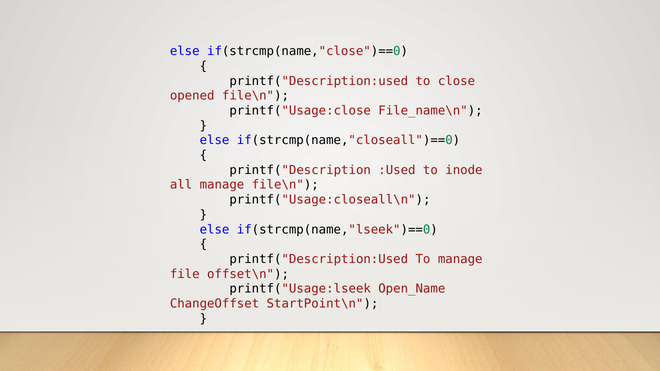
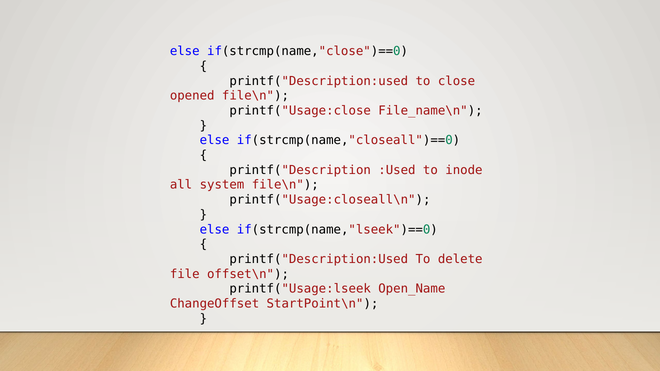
all manage: manage -> system (222, 185)
To manage: manage -> delete (460, 259)
